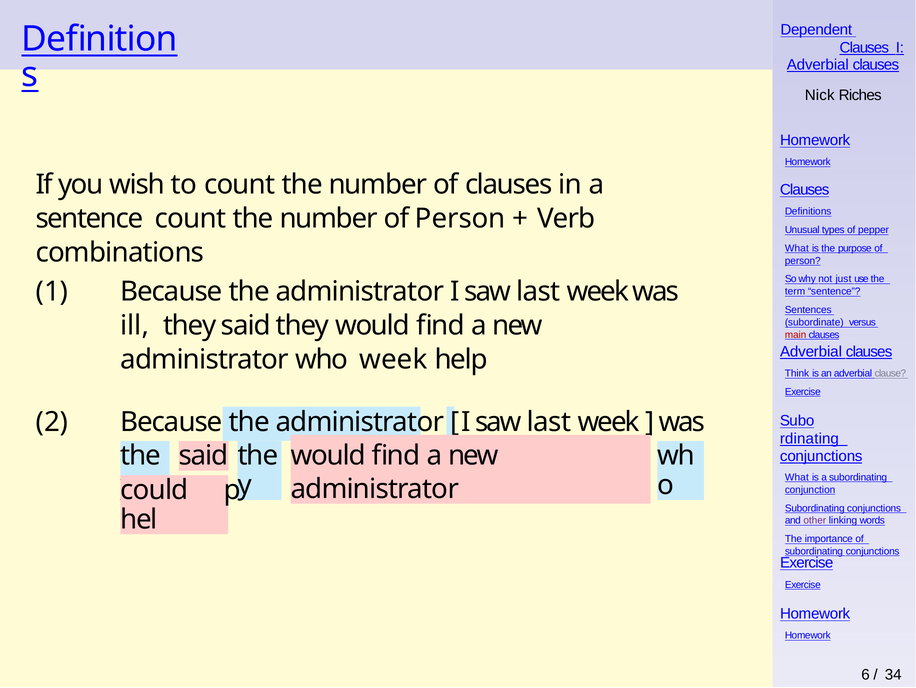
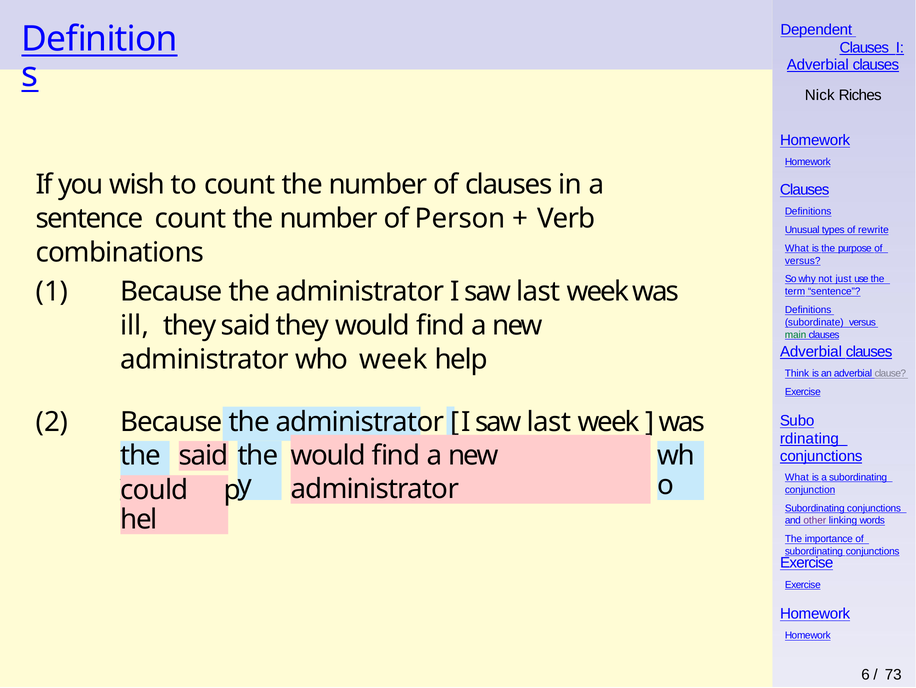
pepper: pepper -> rewrite (873, 230)
person: person -> versus (803, 261)
Sentences: Sentences -> Definitions (808, 310)
main colour: red -> green (796, 335)
34: 34 -> 73 (893, 674)
